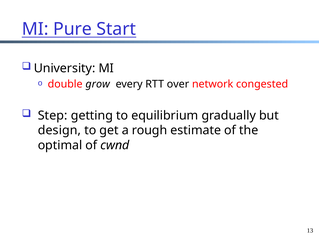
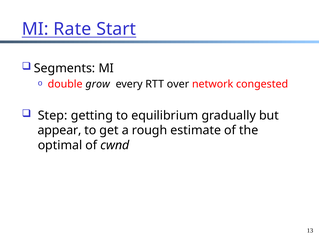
Pure: Pure -> Rate (72, 29)
University: University -> Segments (65, 68)
design: design -> appear (60, 130)
